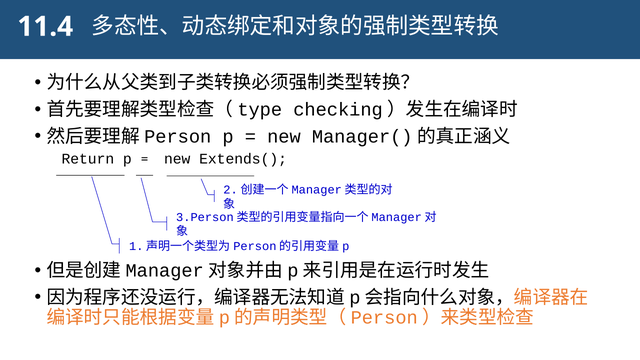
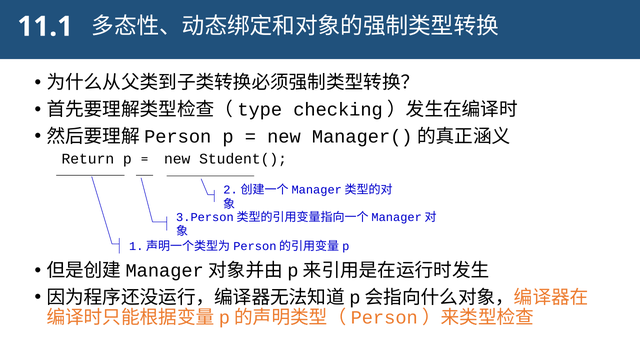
11.4: 11.4 -> 11.1 (45, 27)
Extends(: Extends( -> Student( (243, 159)
